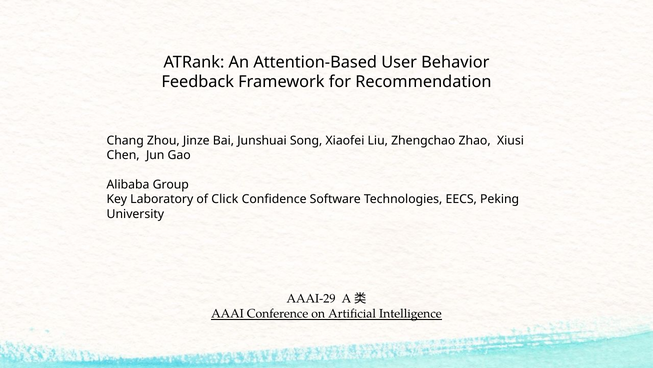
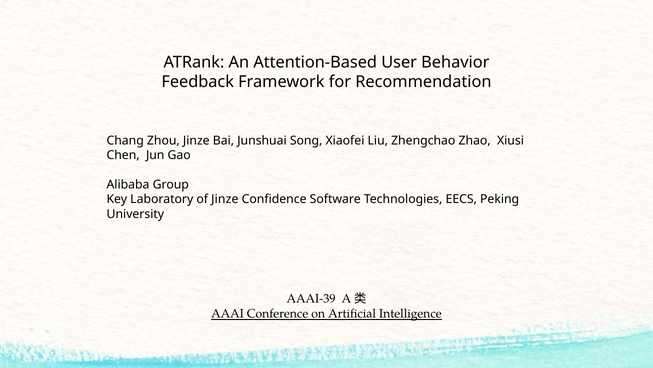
of Click: Click -> Jinze (225, 199)
AAAI-29: AAAI-29 -> AAAI-39 (311, 298)
